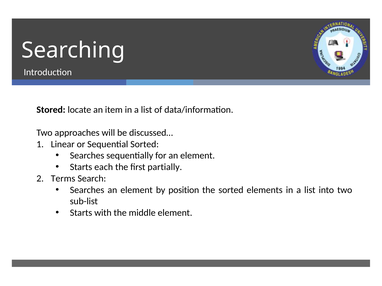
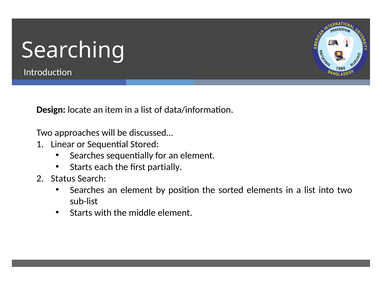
Stored: Stored -> Design (51, 110)
Sequential Sorted: Sorted -> Stored (145, 144)
Terms: Terms -> Status (63, 179)
